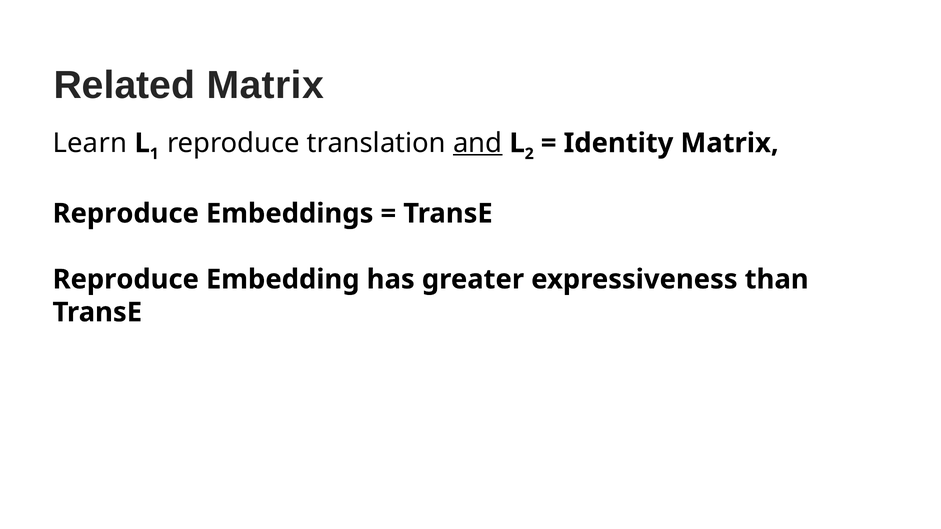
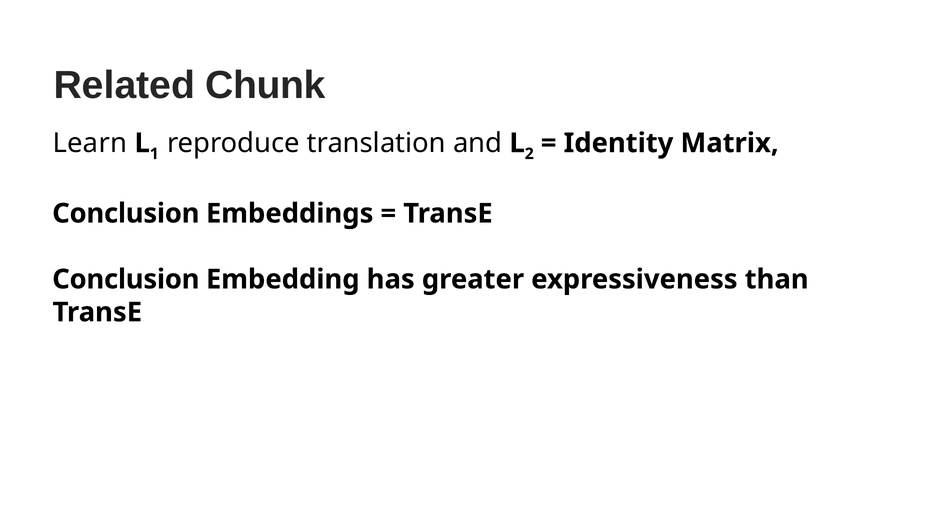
Related Matrix: Matrix -> Chunk (266, 85)
and underline: present -> none (478, 143)
Reproduce: Reproduce -> Conclusion (126, 214)
Reproduce: Reproduce -> Conclusion (126, 280)
